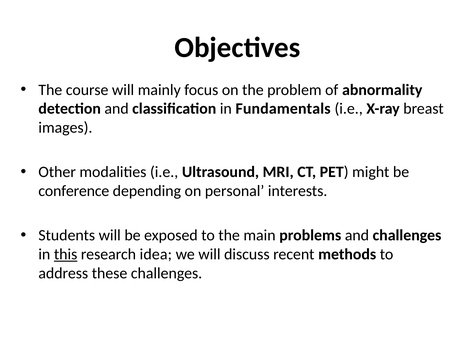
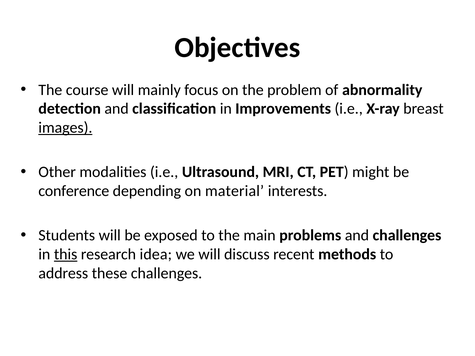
Fundamentals: Fundamentals -> Improvements (283, 109)
images underline: none -> present (65, 128)
personal: personal -> material (235, 191)
